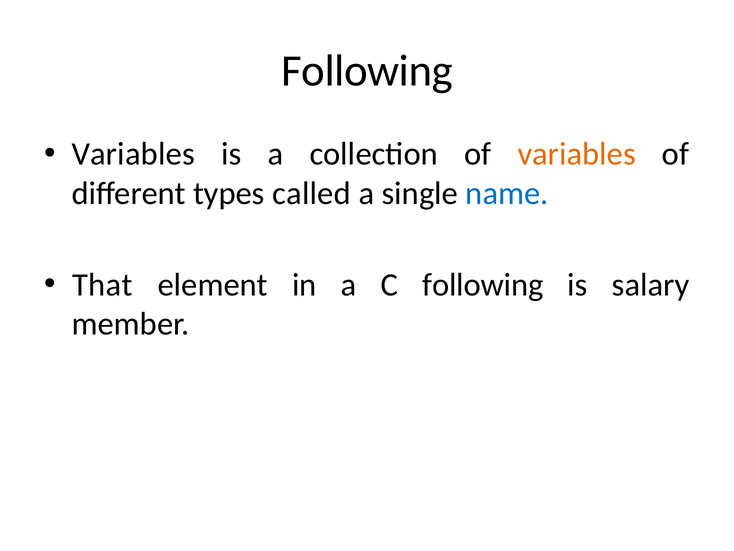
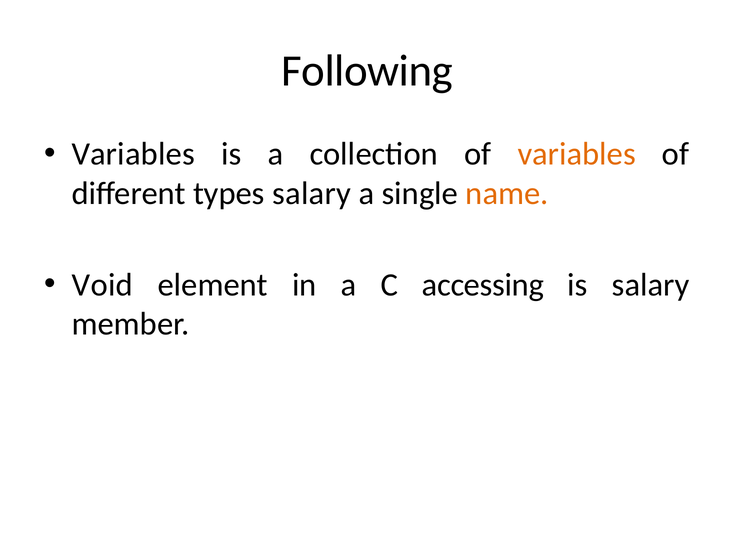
types called: called -> salary (312, 193)
name colour: blue -> orange (507, 193)
That: That -> Void (102, 285)
C following: following -> accessing (483, 285)
